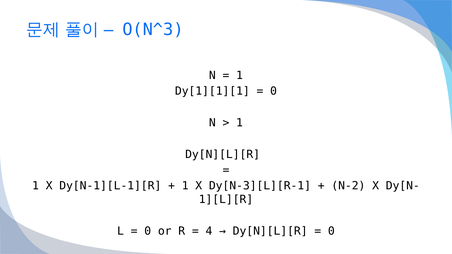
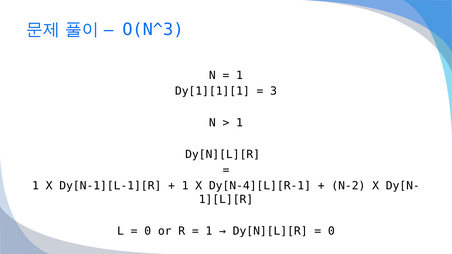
0: 0 -> 3 (274, 91)
Dy[N-3][L][R-1: Dy[N-3][L][R-1 -> Dy[N-4][L][R-1 (260, 186)
4: 4 -> 1 (209, 231)
